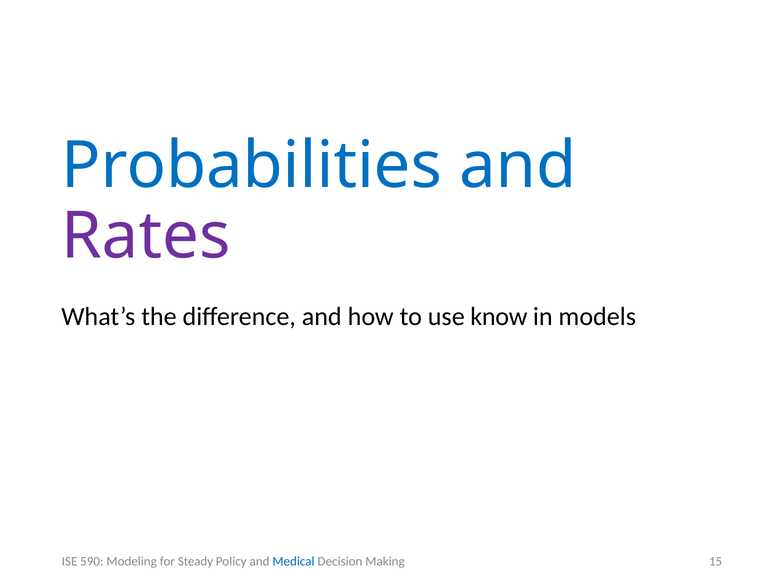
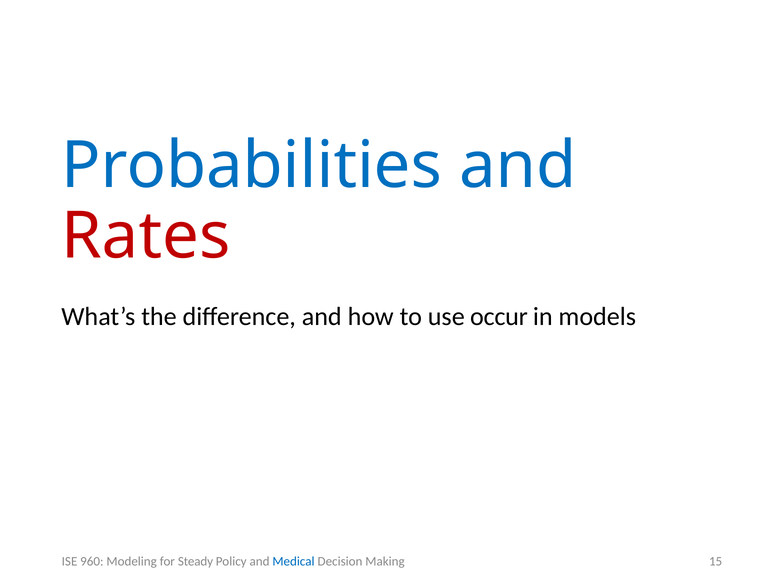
Rates colour: purple -> red (146, 236)
know: know -> occur (499, 316)
590: 590 -> 960 (92, 562)
